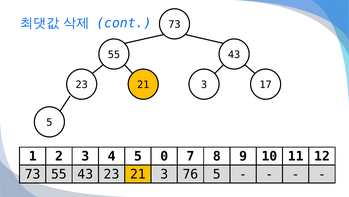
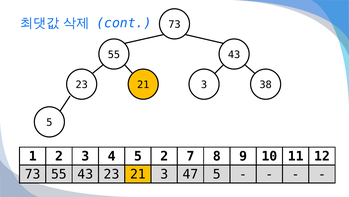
17: 17 -> 38 (266, 85)
5 0: 0 -> 2 (164, 156)
76: 76 -> 47 (190, 174)
